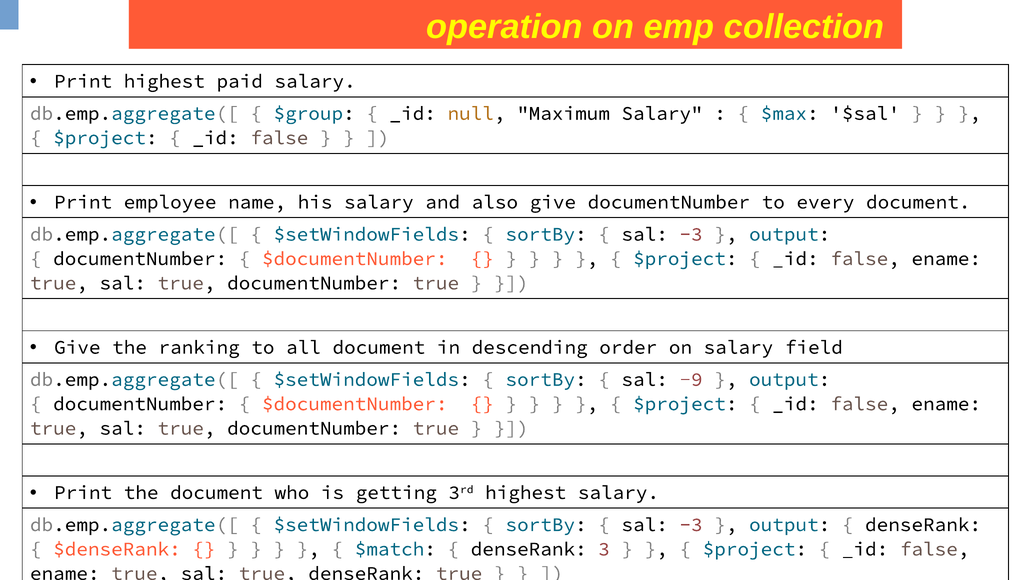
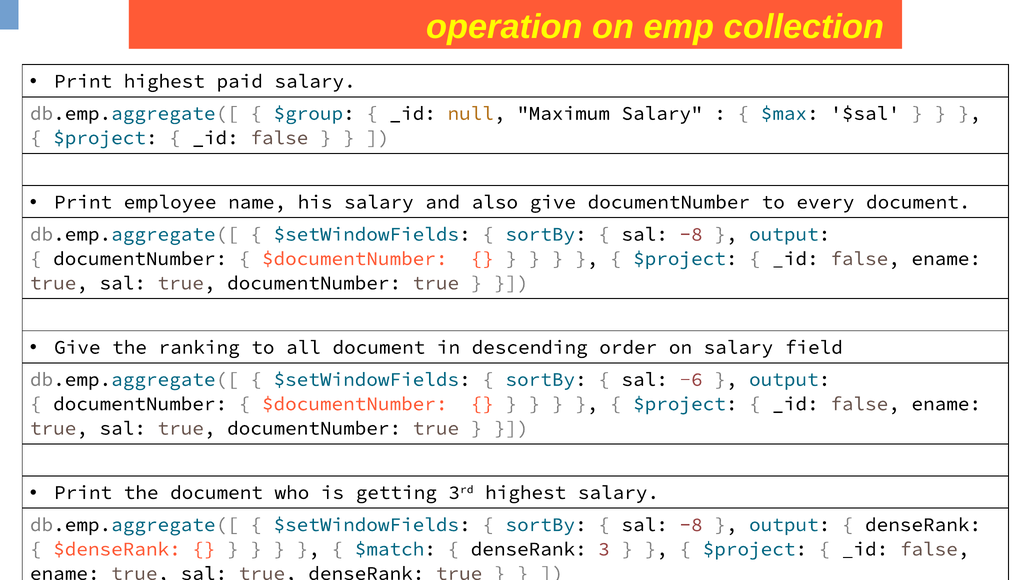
-3: -3 -> -8 (691, 234)
-9: -9 -> -6 (691, 379)
-3: -3 -> -8 (691, 525)
